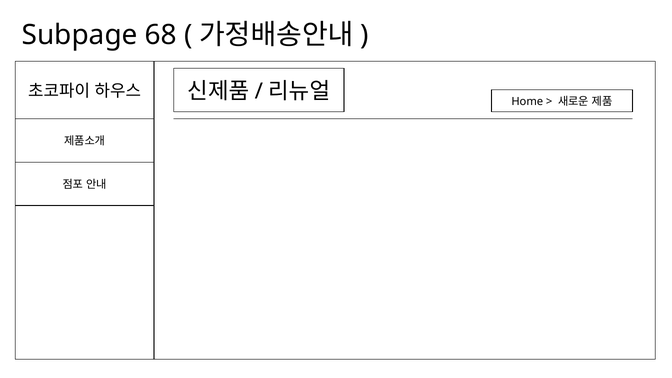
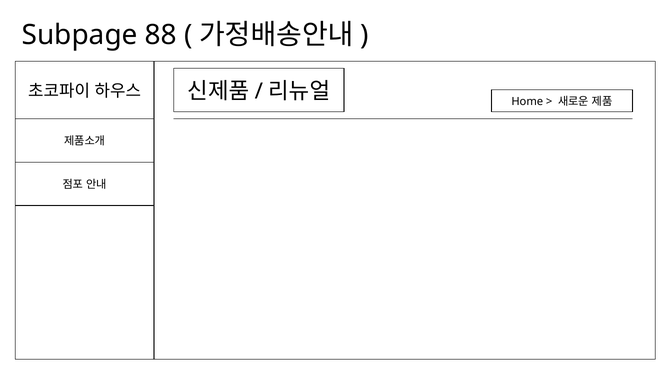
68: 68 -> 88 (161, 35)
